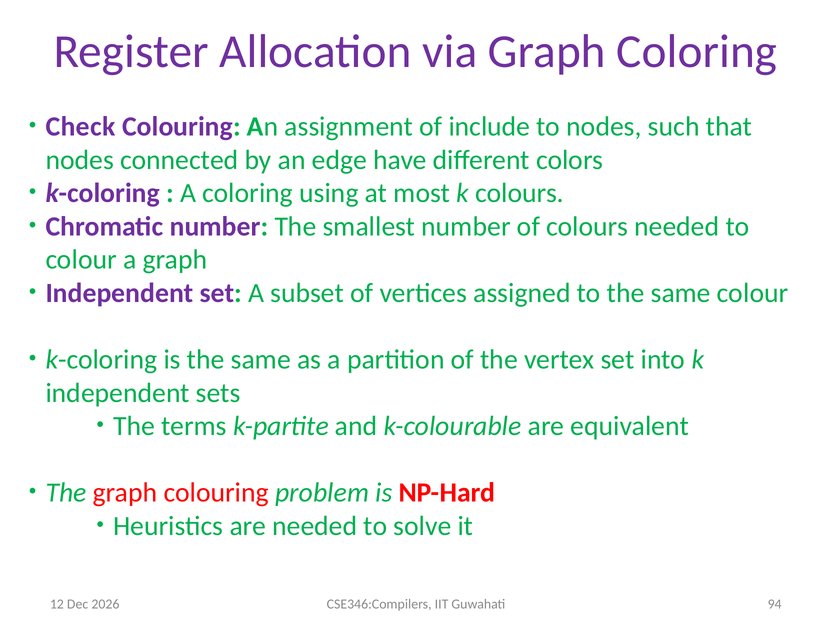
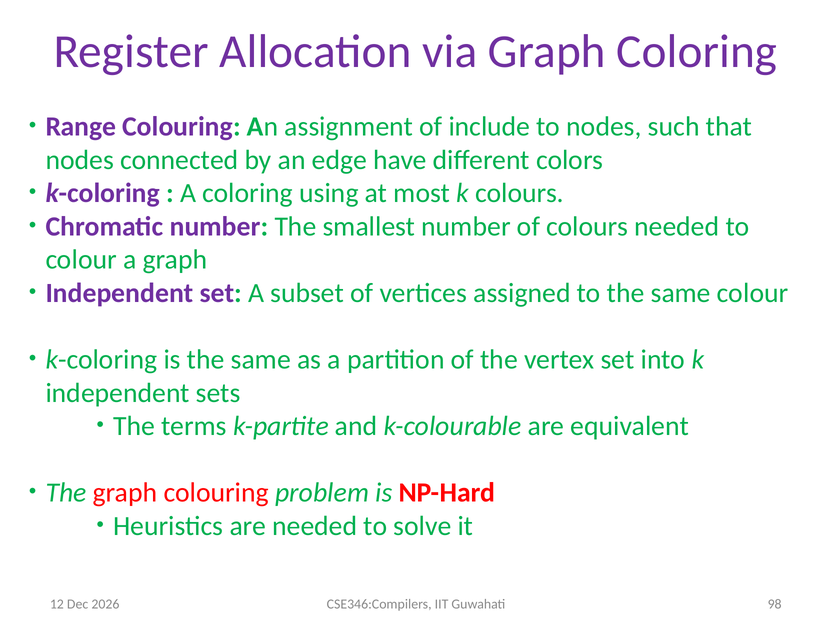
Check: Check -> Range (81, 127)
94: 94 -> 98 (775, 604)
